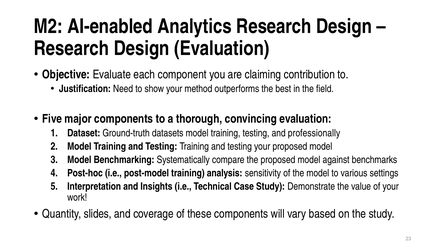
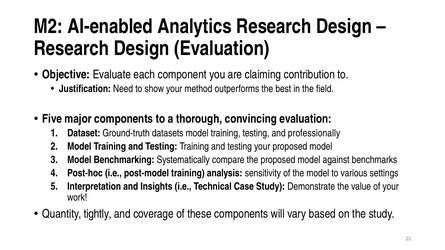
slides: slides -> tightly (98, 214)
